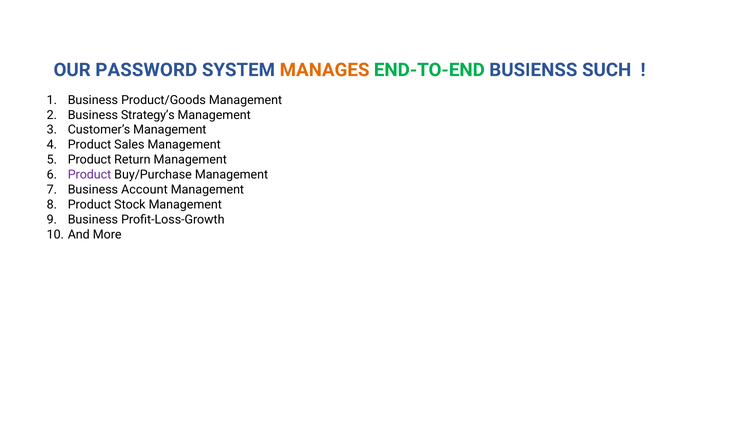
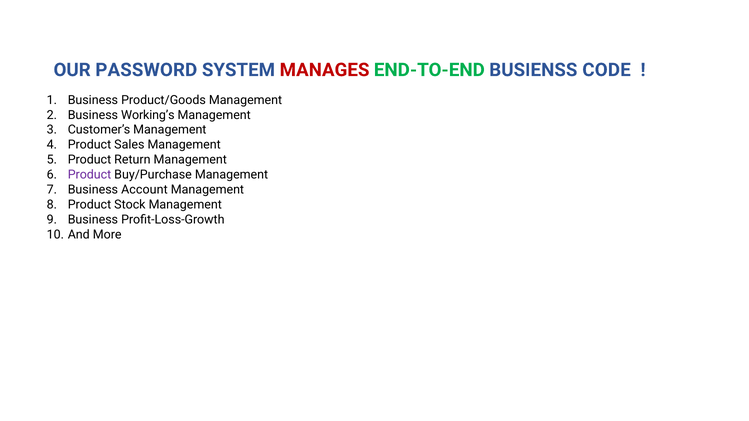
MANAGES colour: orange -> red (325, 70)
SUCH: SUCH -> CODE (607, 70)
Strategy’s: Strategy’s -> Working’s (148, 115)
